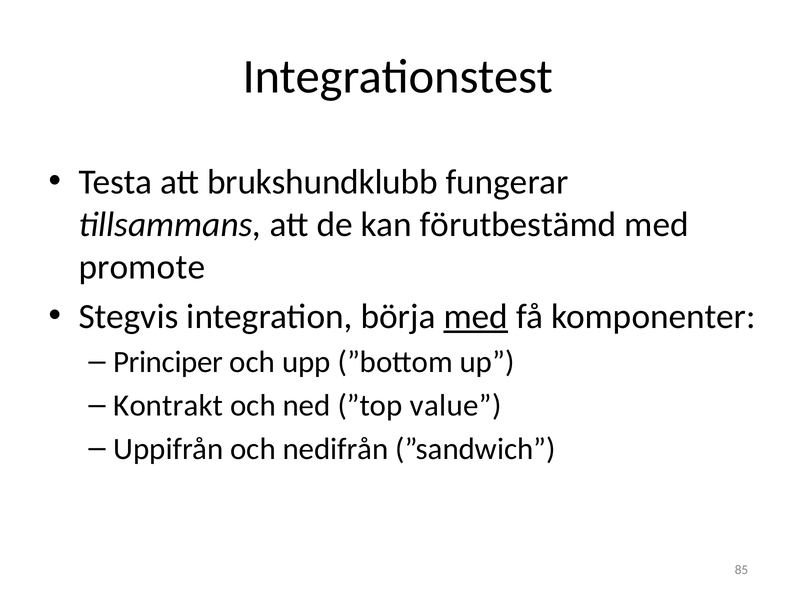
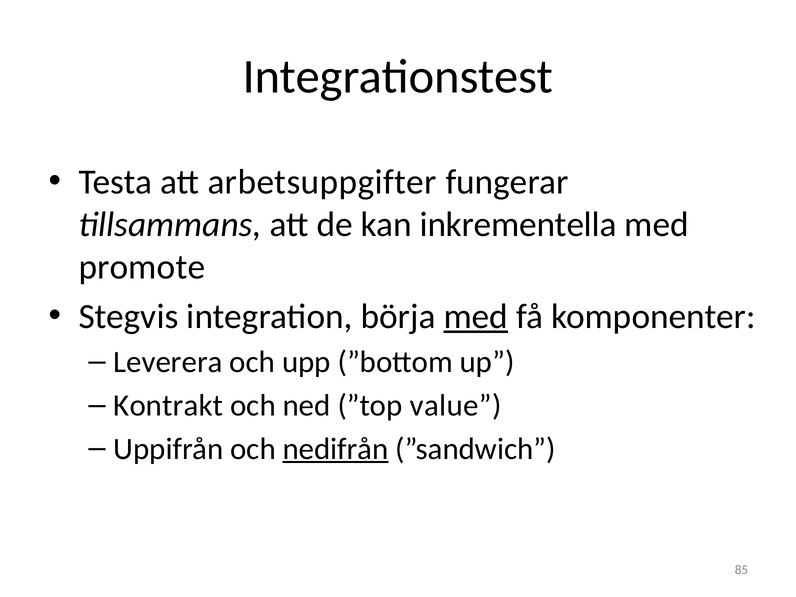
brukshundklubb: brukshundklubb -> arbetsuppgifter (322, 182)
förutbestämd: förutbestämd -> inkrementella (518, 225)
Principer: Principer -> Leverera (168, 362)
nedifrån underline: none -> present (336, 449)
